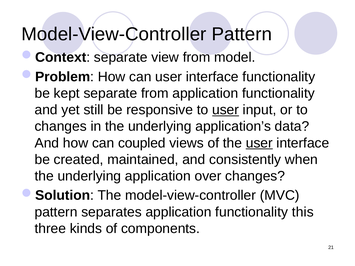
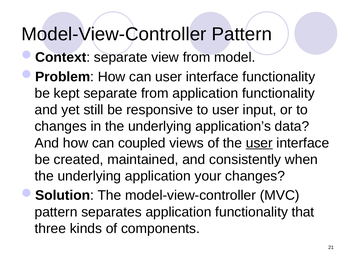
user underline: present -> none (226, 110)
over: over -> your (208, 176)
this: this -> that (303, 212)
